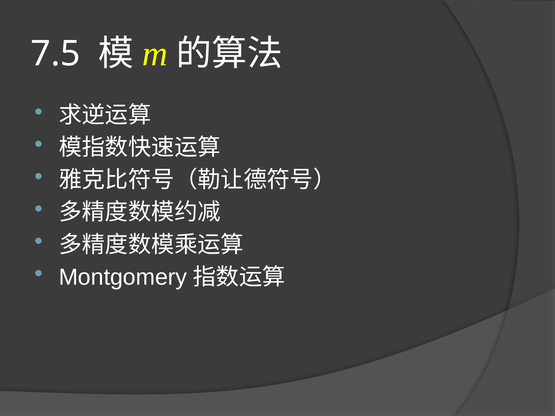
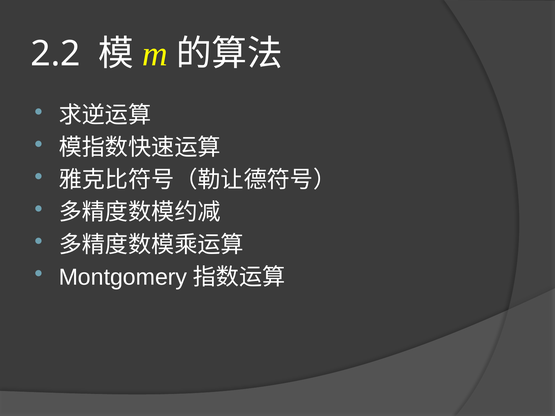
7.5: 7.5 -> 2.2 (56, 54)
